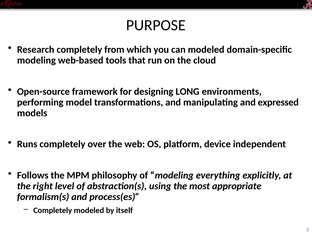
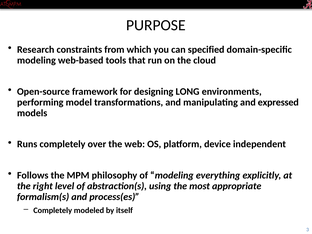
Research completely: completely -> constraints (79, 50)
can modeled: modeled -> specified (206, 50)
